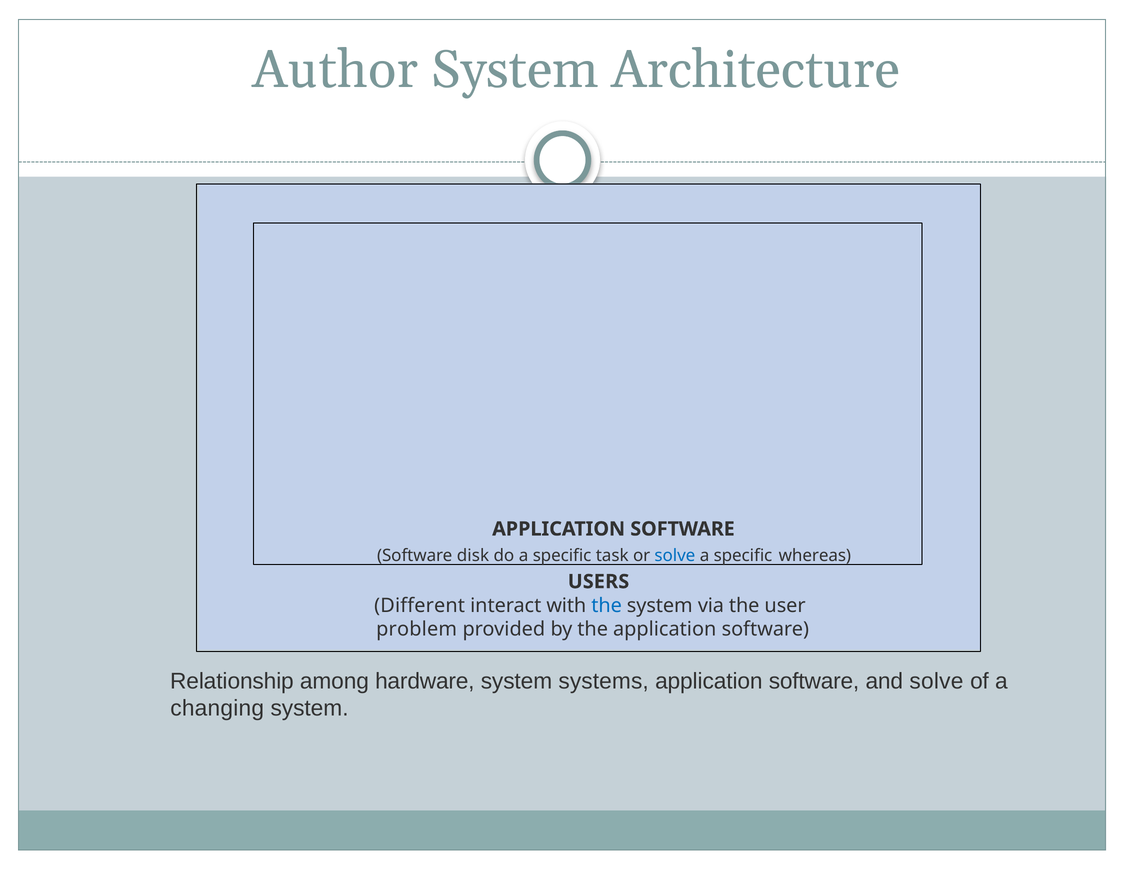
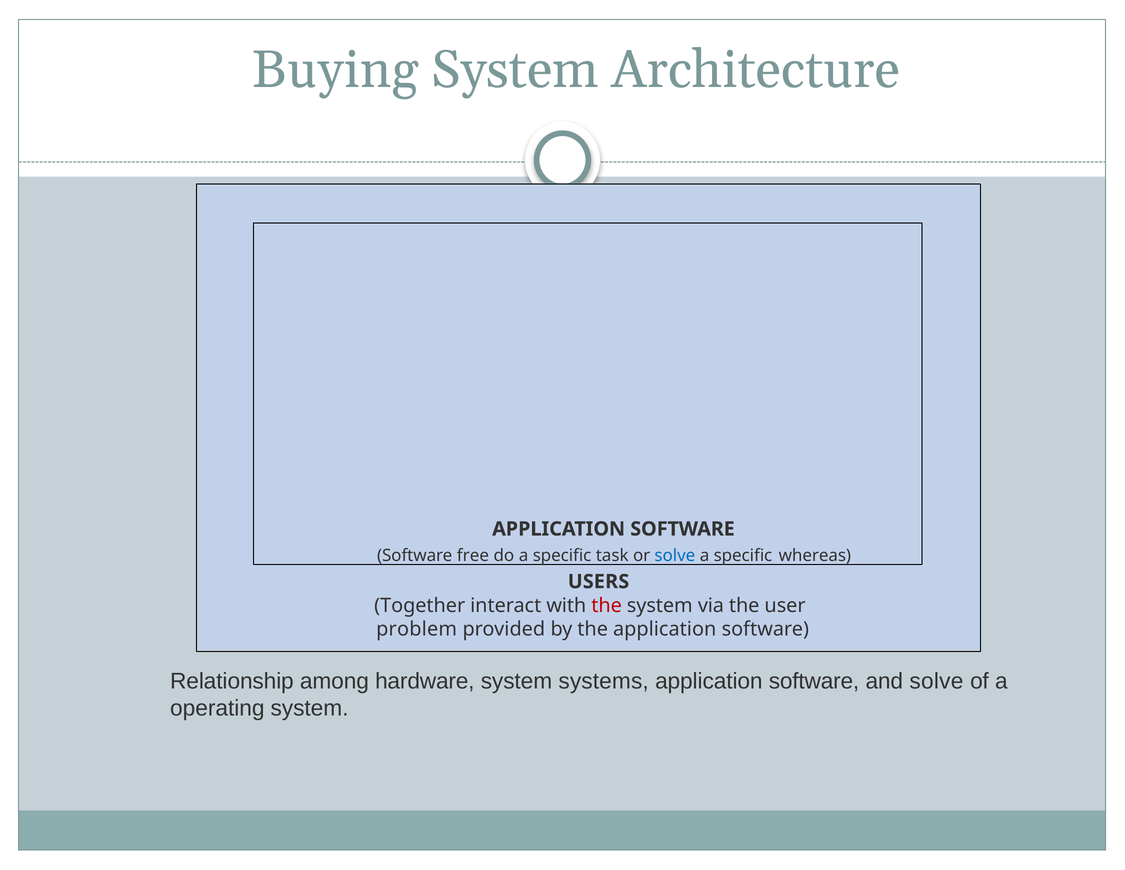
Author: Author -> Buying (335, 70)
disk: disk -> free (473, 555)
Different: Different -> Together (420, 605)
the colour: blue -> red (607, 605)
changing: changing -> operating (217, 708)
